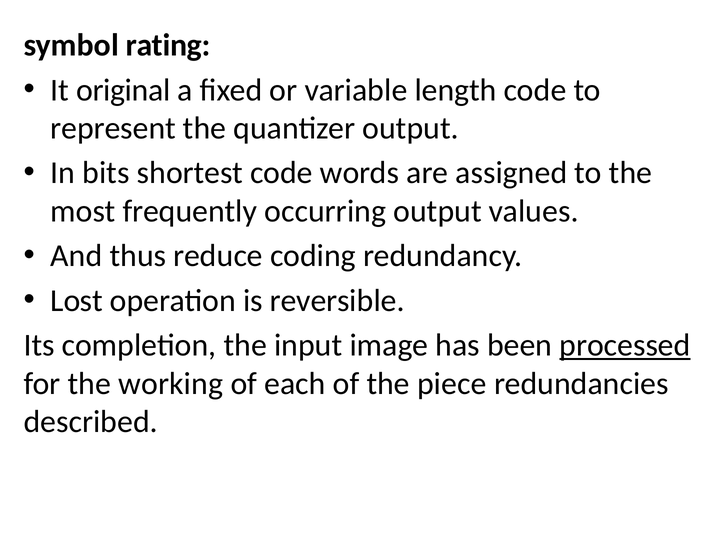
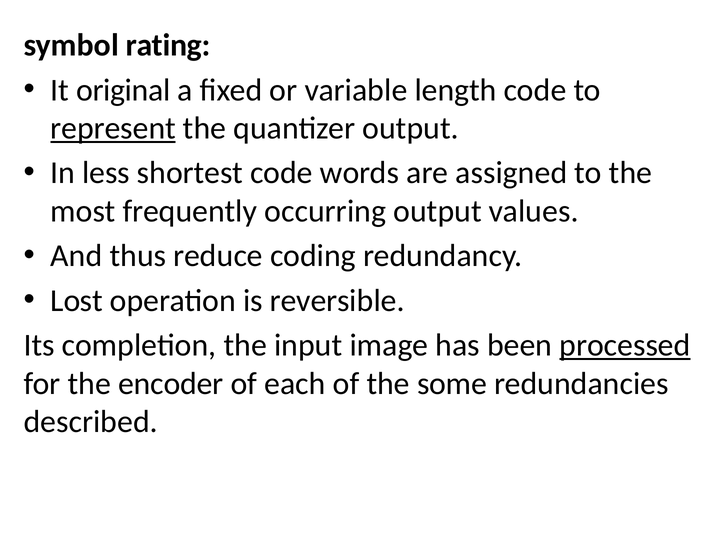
represent underline: none -> present (113, 128)
bits: bits -> less (106, 173)
working: working -> encoder (171, 383)
piece: piece -> some (452, 383)
